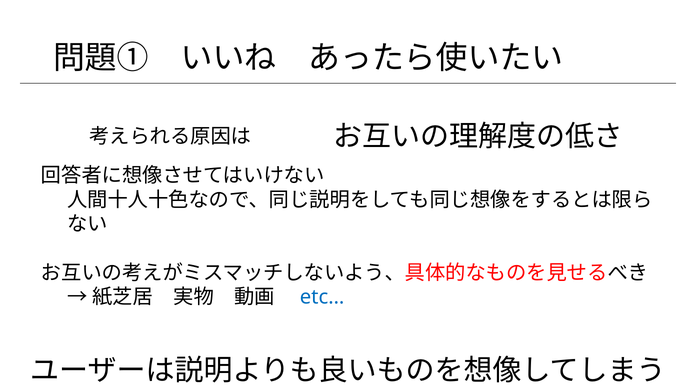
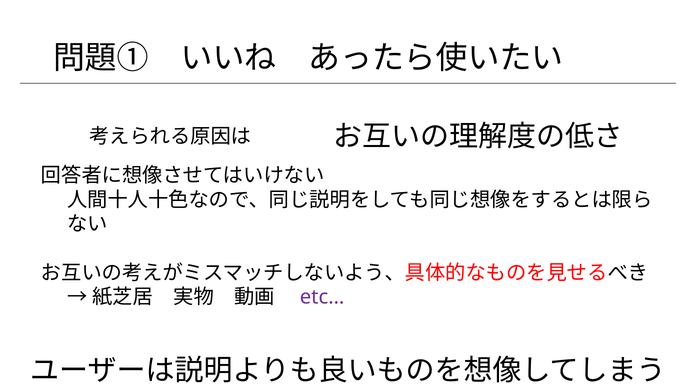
etc… colour: blue -> purple (322, 298)
